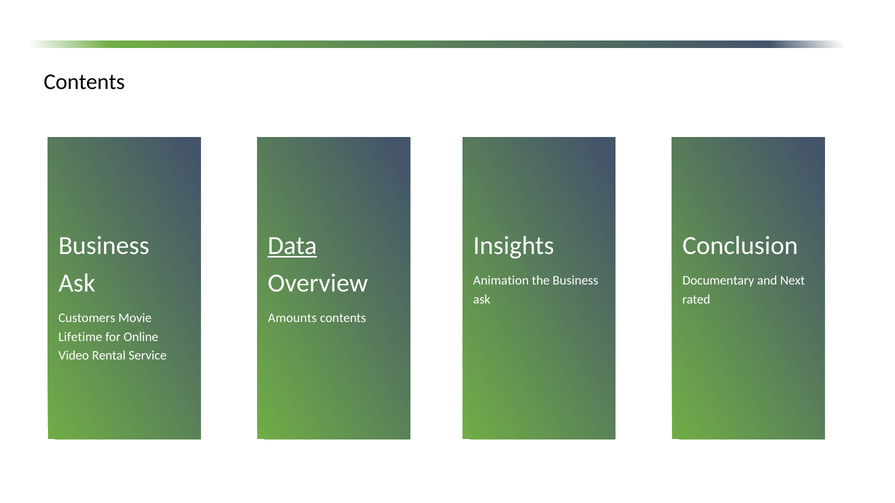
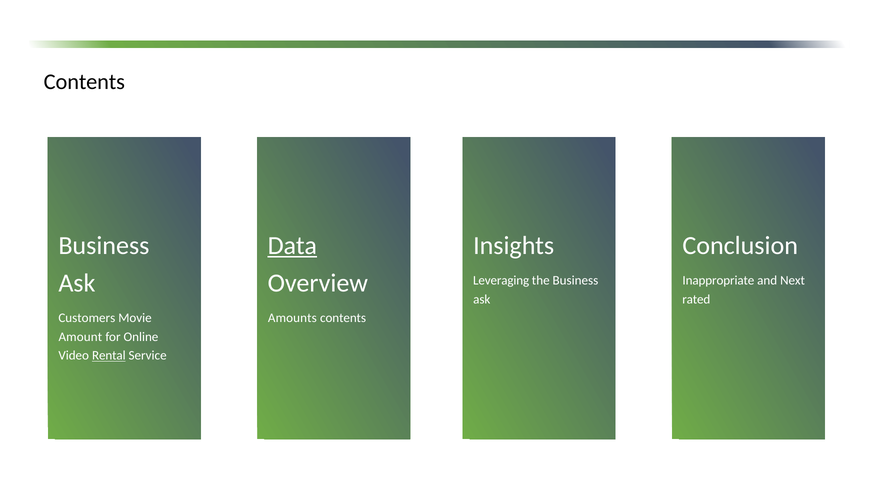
Animation: Animation -> Leveraging (501, 281)
Documentary: Documentary -> Inappropriate (718, 281)
Lifetime: Lifetime -> Amount (80, 337)
Rental underline: none -> present (109, 356)
